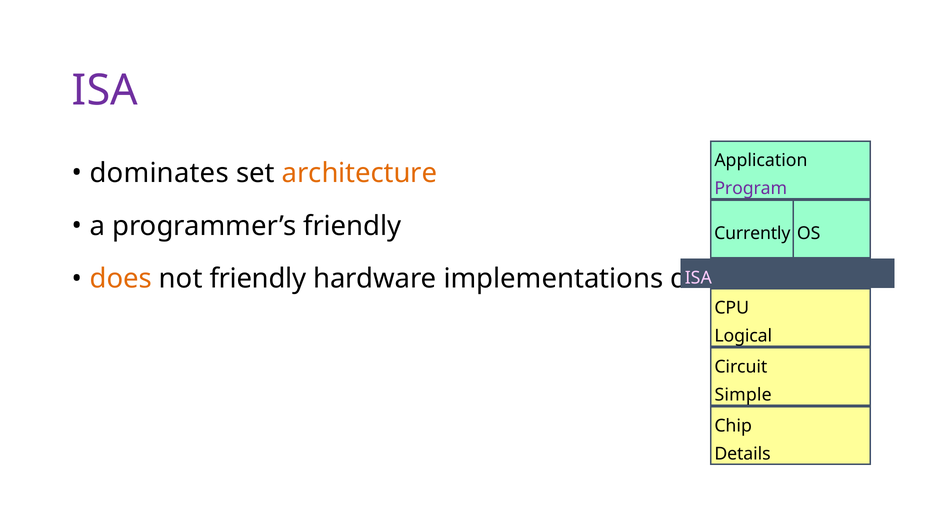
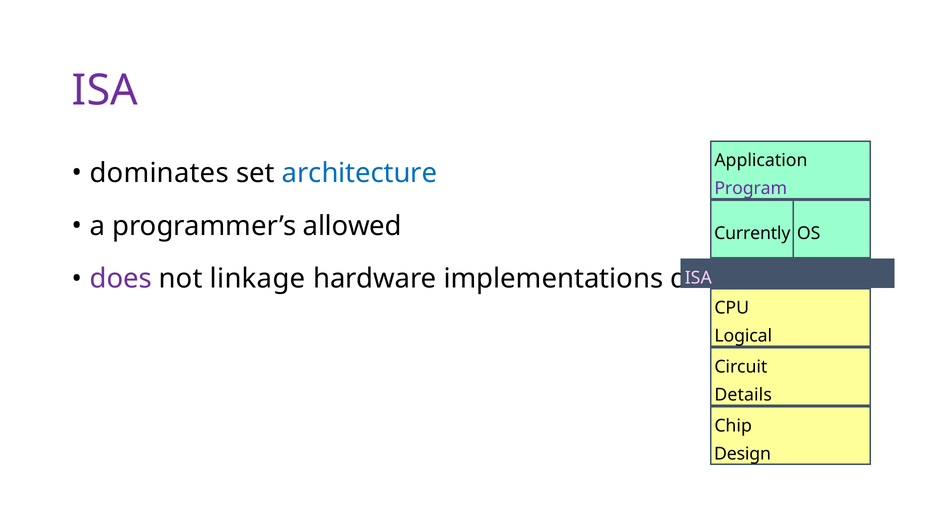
architecture colour: orange -> blue (360, 173)
programmer’s friendly: friendly -> allowed (352, 226)
does colour: orange -> purple (121, 279)
not friendly: friendly -> linkage (258, 279)
Simple: Simple -> Details (743, 395)
Details: Details -> Design (743, 454)
